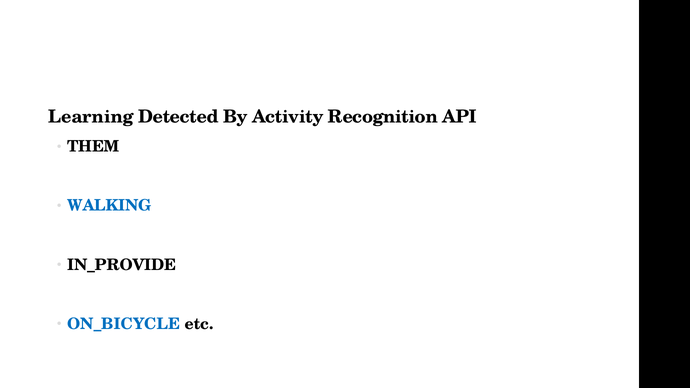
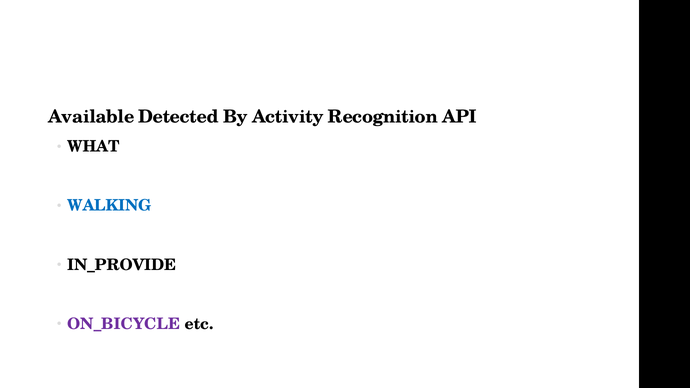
Learning: Learning -> Available (91, 117)
THEM: THEM -> WHAT (93, 147)
ON_BICYCLE colour: blue -> purple (124, 324)
